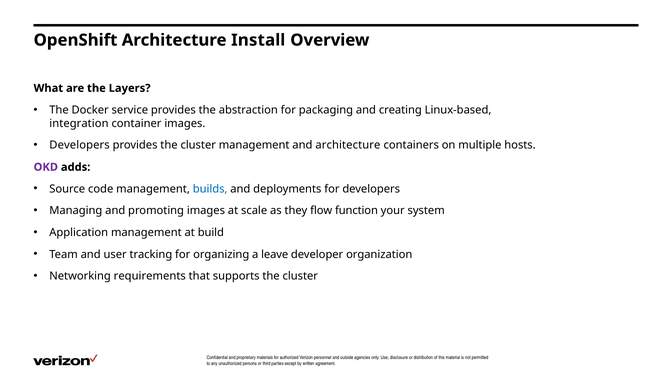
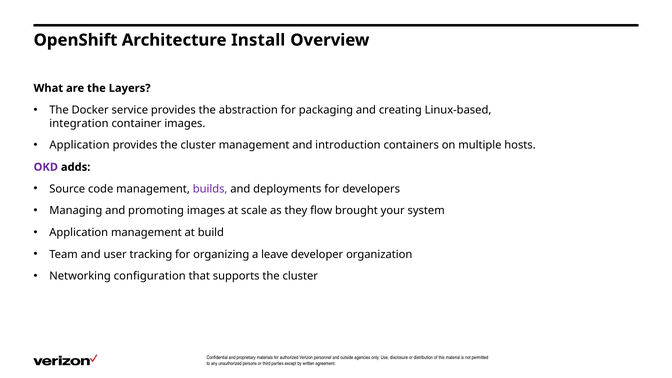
Developers: Developers -> Application (80, 145)
and architecture: architecture -> introduction (348, 145)
builds colour: blue -> purple (210, 189)
function: function -> brought (356, 211)
requirements: requirements -> configuration (150, 276)
